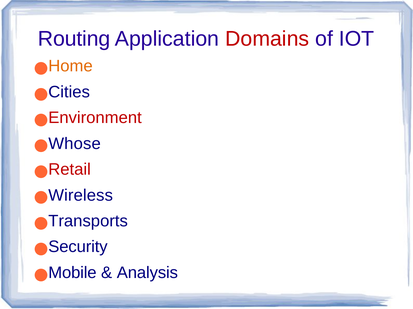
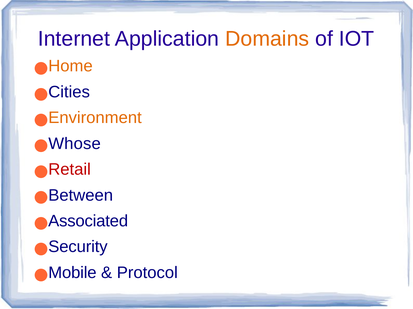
Routing: Routing -> Internet (74, 39)
Domains colour: red -> orange (267, 39)
Environment colour: red -> orange (95, 118)
Wireless: Wireless -> Between (81, 196)
Transports: Transports -> Associated (88, 222)
Analysis: Analysis -> Protocol (147, 273)
